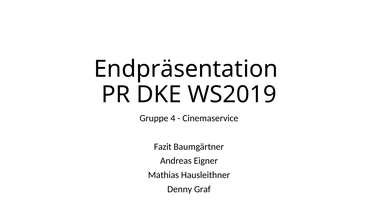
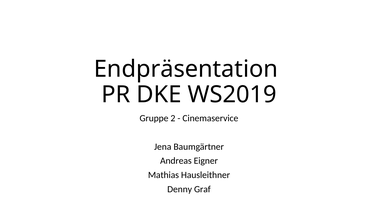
4: 4 -> 2 (173, 118)
Fazit: Fazit -> Jena (163, 146)
